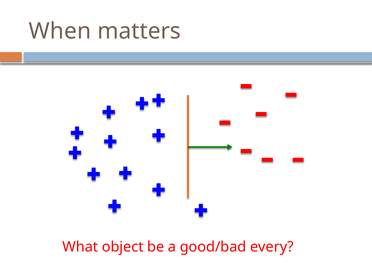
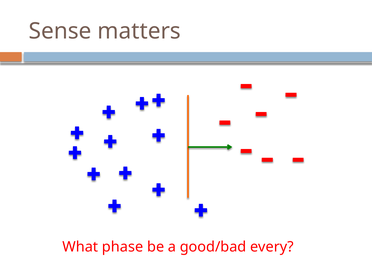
When: When -> Sense (60, 31)
object: object -> phase (123, 247)
